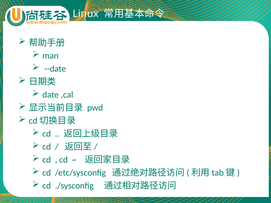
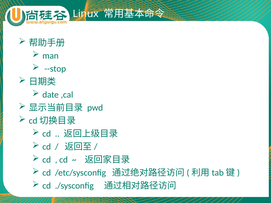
--date: --date -> --stop (55, 69)
